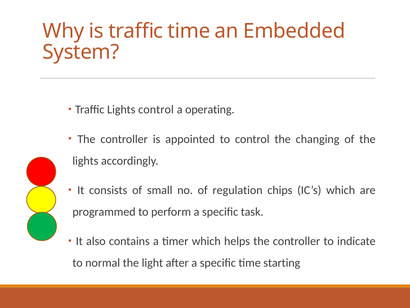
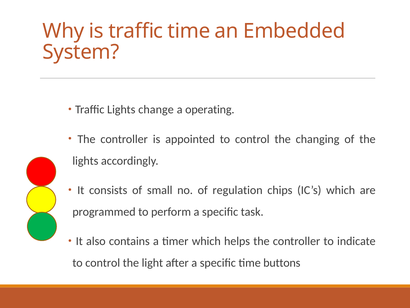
Lights control: control -> change (156, 109)
normal: normal -> control (103, 263)
starting: starting -> buttons (282, 263)
